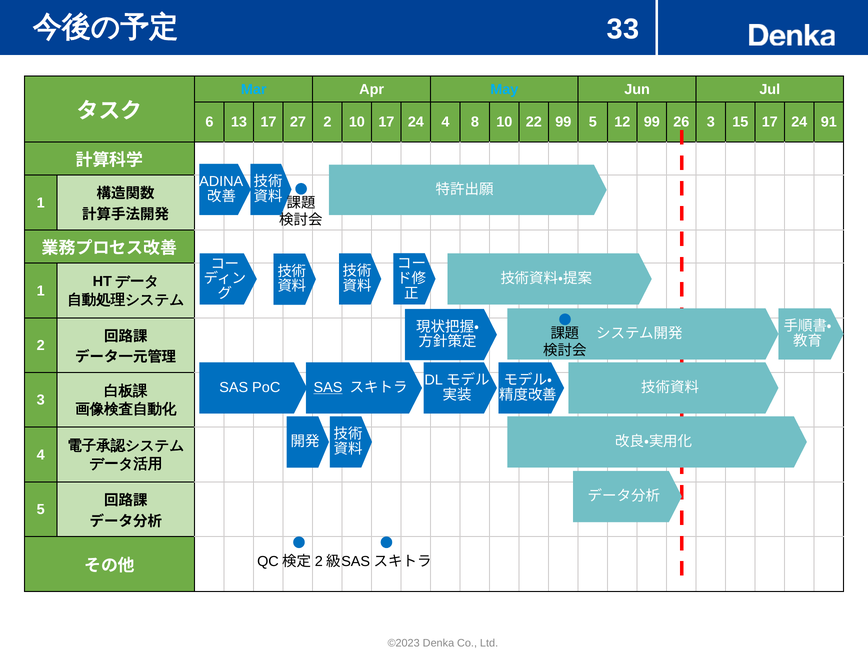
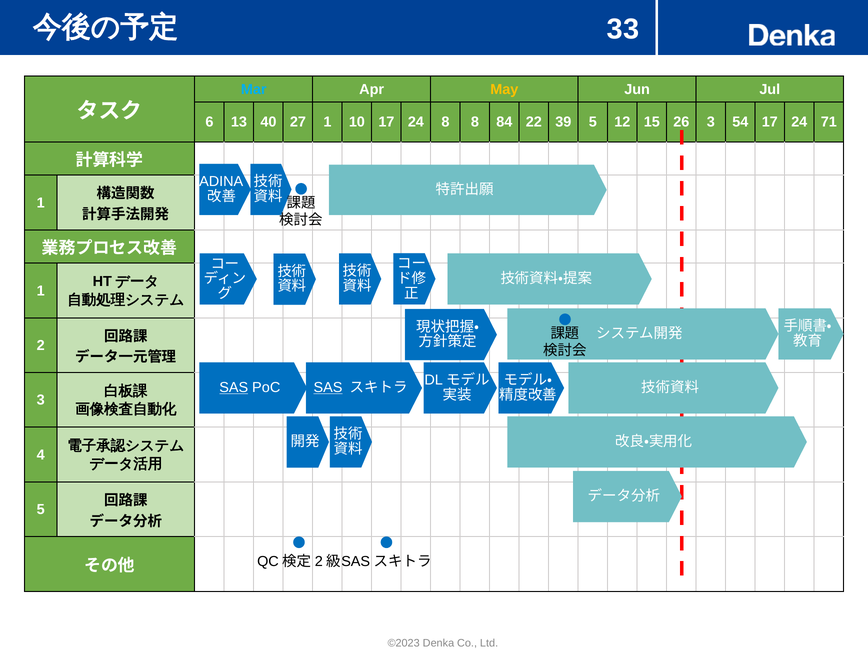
May colour: light blue -> yellow (504, 89)
13 17: 17 -> 40 (268, 122)
27 2: 2 -> 1 (327, 122)
24 4: 4 -> 8 (445, 122)
8 10: 10 -> 84 (504, 122)
22 99: 99 -> 39 (563, 122)
12 99: 99 -> 15 (652, 122)
15: 15 -> 54 (740, 122)
91: 91 -> 71 (829, 122)
SAS underline: none -> present (234, 388)
